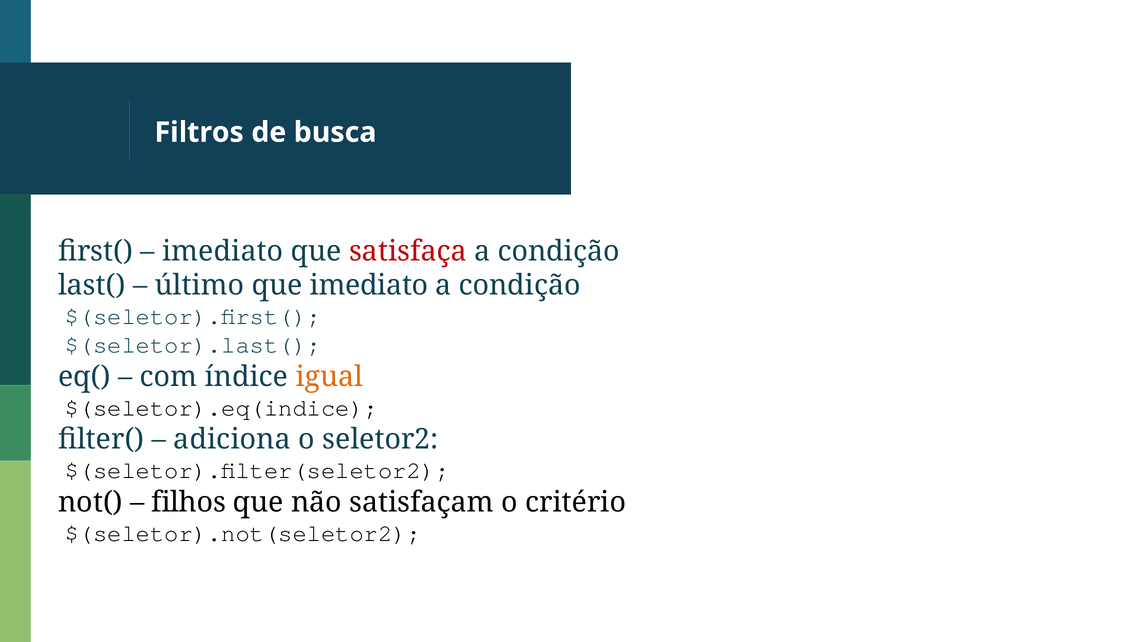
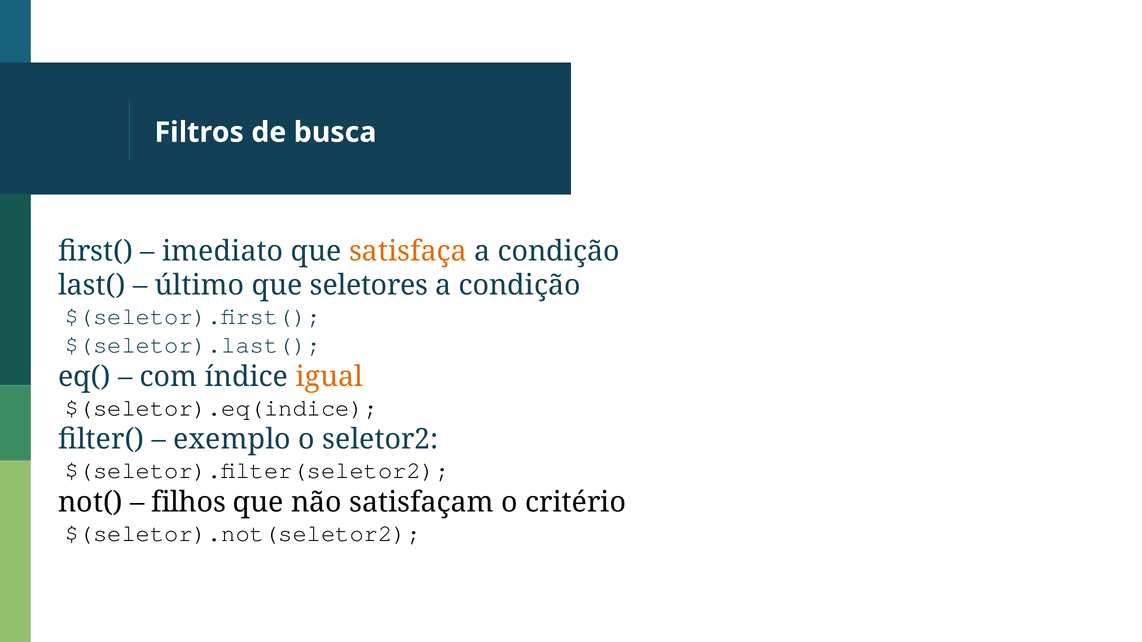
satisfaça colour: red -> orange (408, 251)
que imediato: imediato -> seletores (369, 286)
adiciona: adiciona -> exemplo (232, 440)
